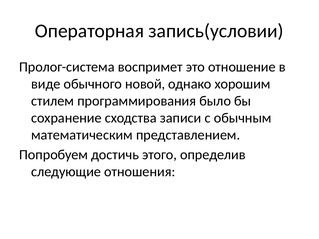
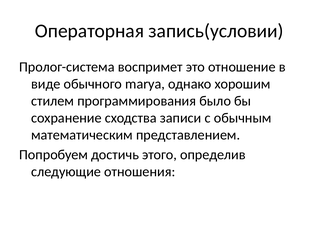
новой: новой -> marya (145, 84)
